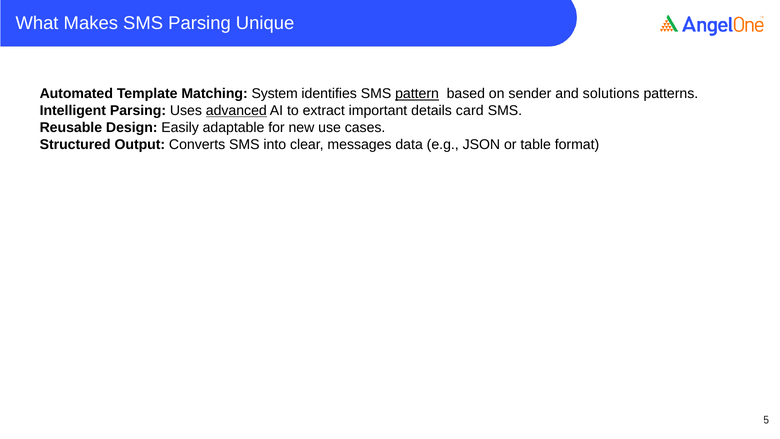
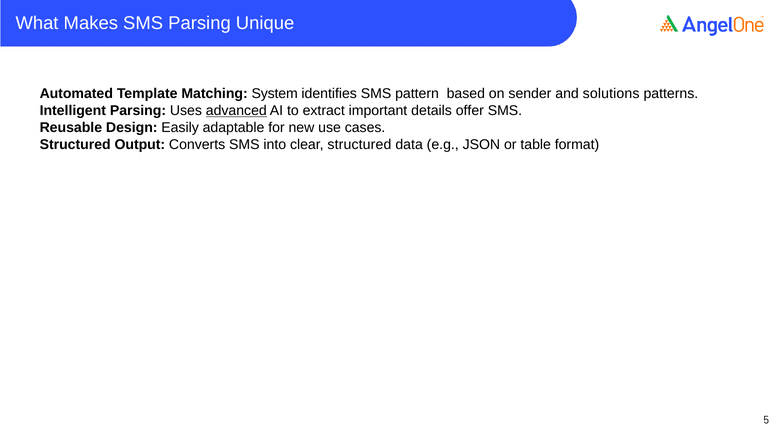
pattern underline: present -> none (417, 94)
card: card -> offer (470, 111)
clear messages: messages -> structured (359, 145)
